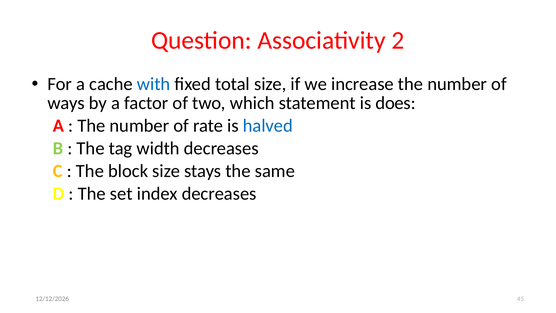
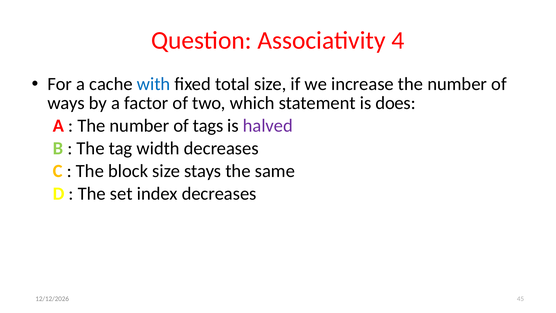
2: 2 -> 4 (398, 40)
rate: rate -> tags (208, 126)
halved colour: blue -> purple (268, 126)
